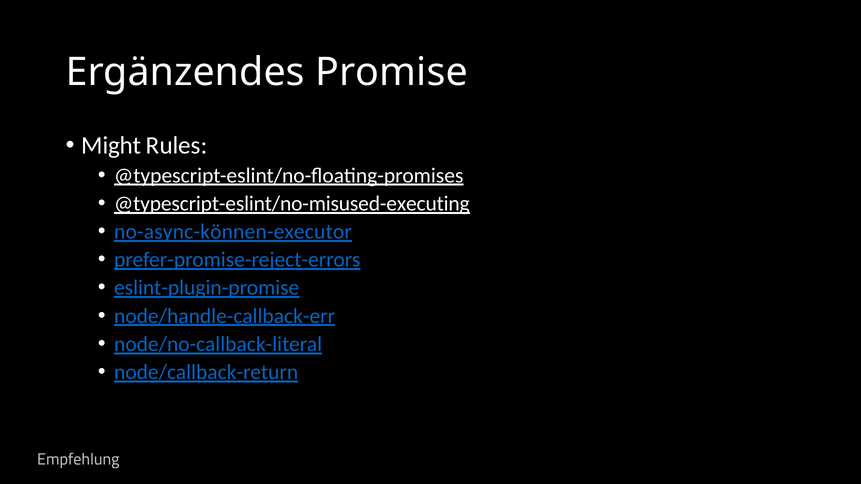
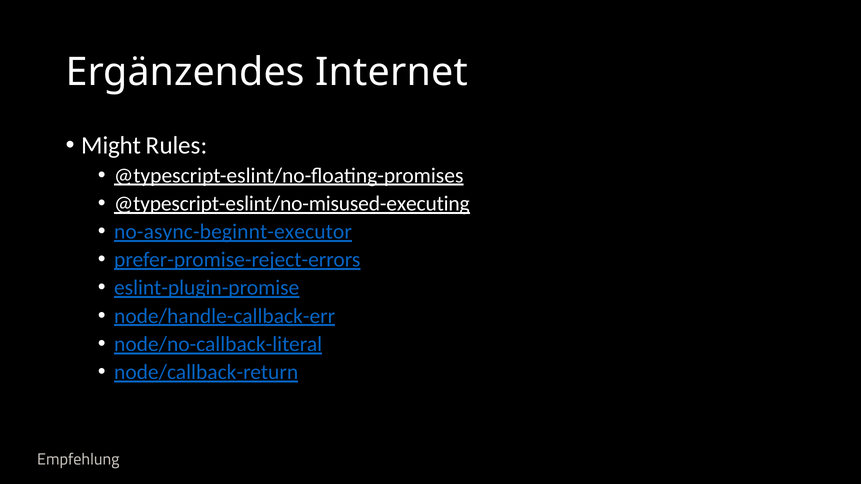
Promise: Promise -> Internet (392, 72)
no-async-können-executor: no-async-können-executor -> no-async-beginnt-executor (233, 232)
